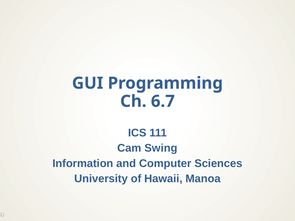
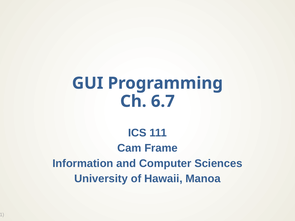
Swing: Swing -> Frame (161, 148)
